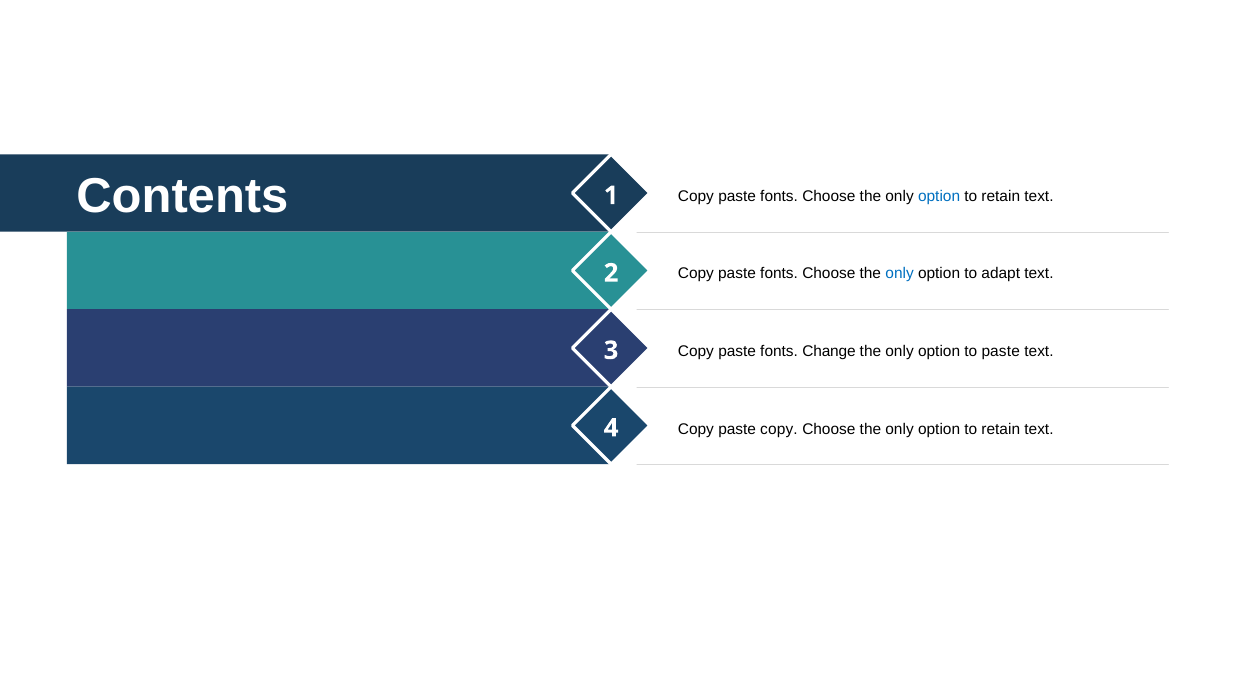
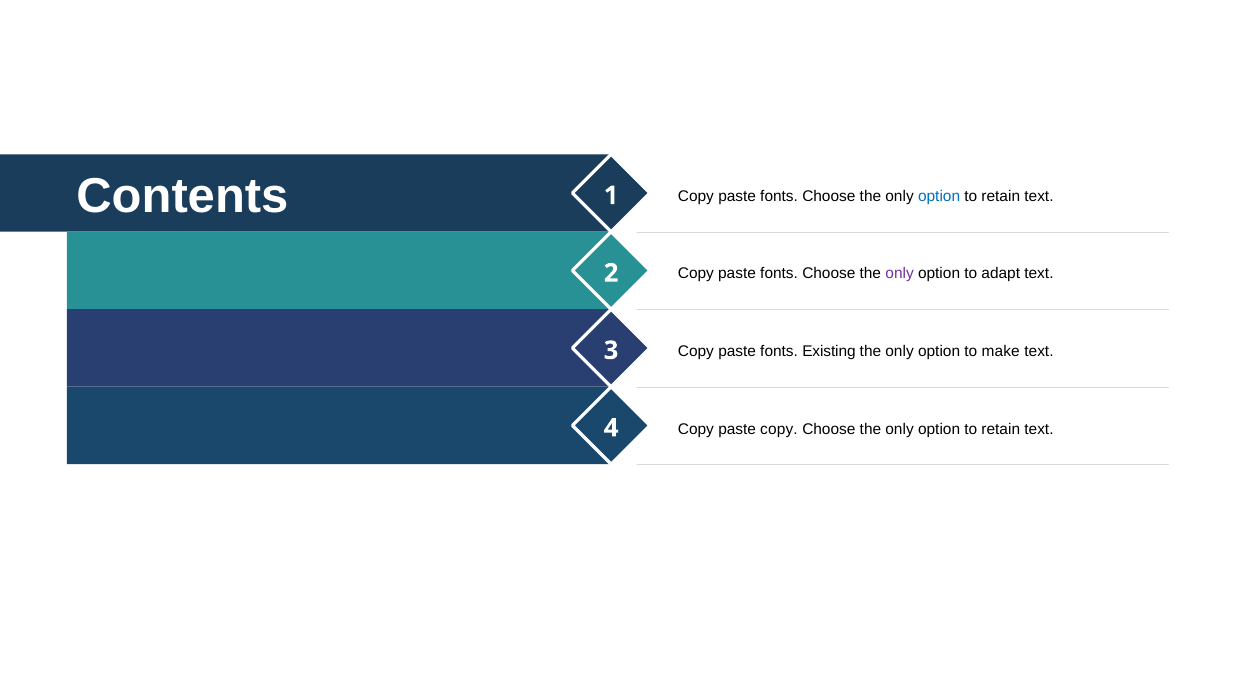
only colour: blue -> purple (900, 273)
Change: Change -> Existing (829, 352)
to paste: paste -> make (1001, 352)
